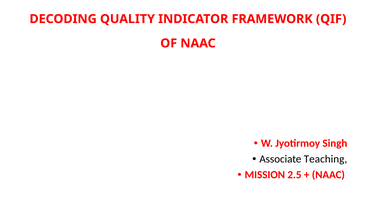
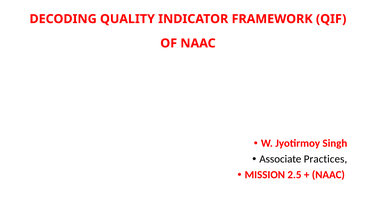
Teaching: Teaching -> Practices (325, 159)
